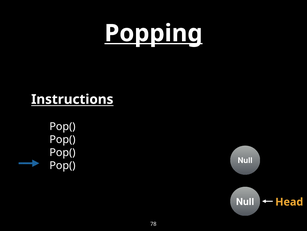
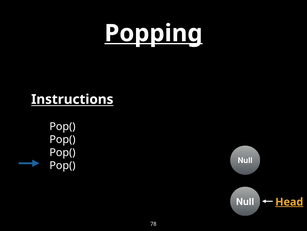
Head underline: none -> present (289, 201)
